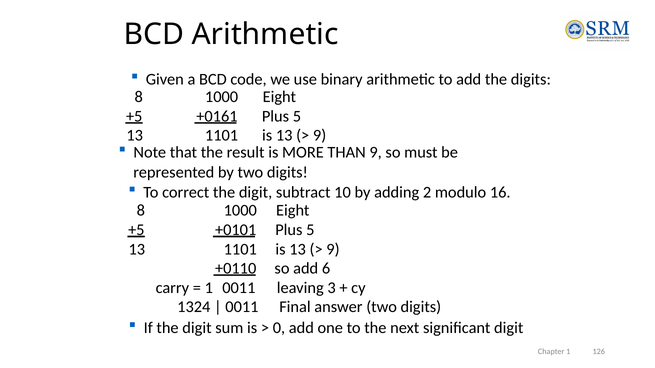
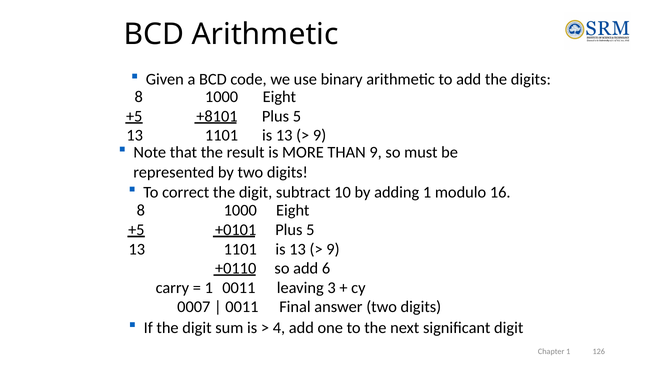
+0161: +0161 -> +8101 (217, 116)
adding 2: 2 -> 1 (427, 193)
1324: 1324 -> 0007 (194, 307)
0: 0 -> 4 (279, 328)
